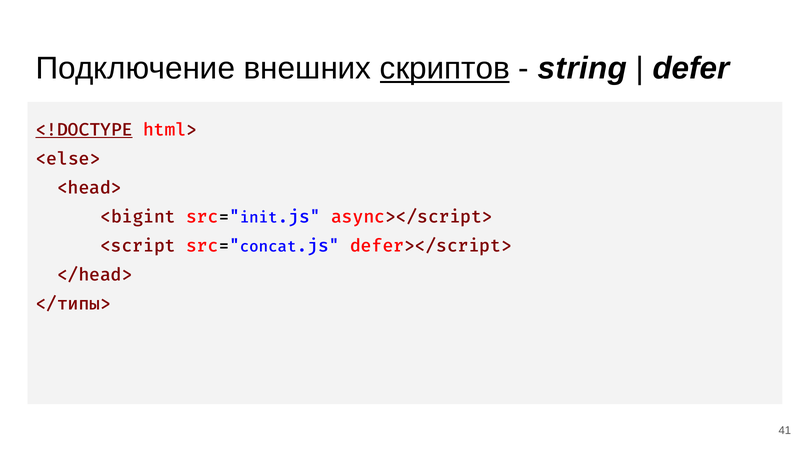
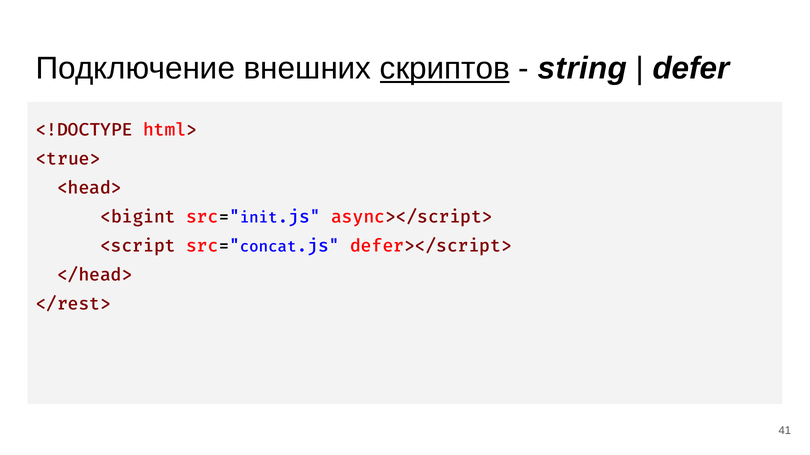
<!DOCTYPE underline: present -> none (84, 130)
<else>: <else> -> <true> (68, 159)
</типы>: </типы> -> </rest> (73, 304)
